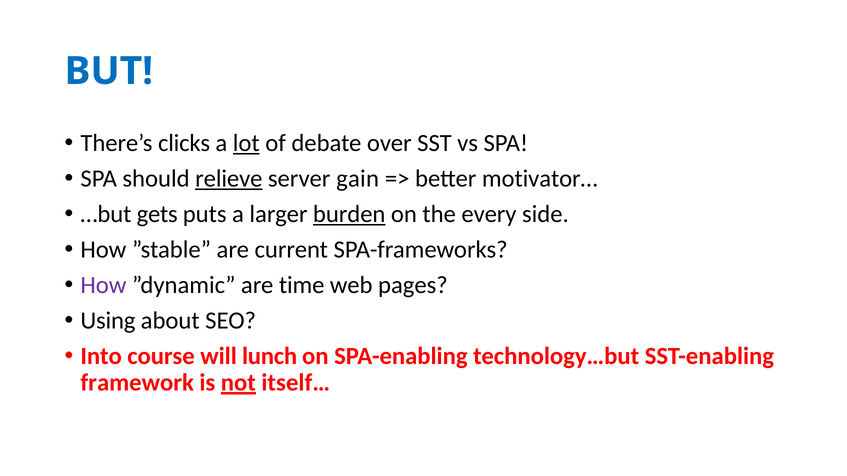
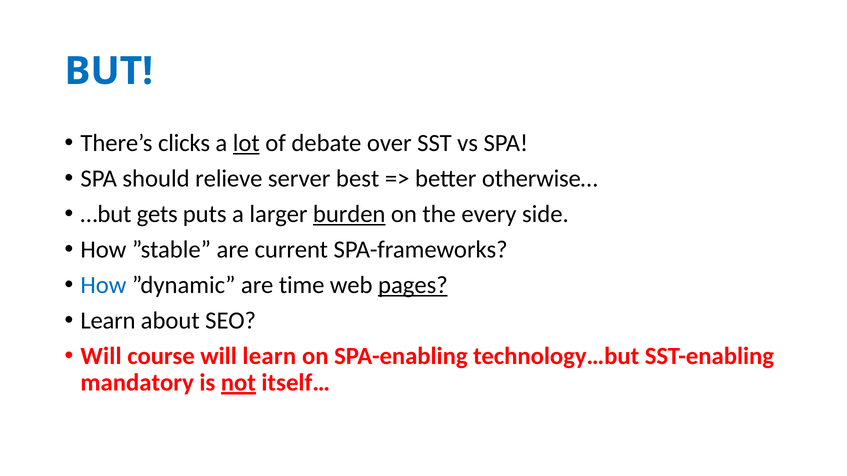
relieve underline: present -> none (229, 179)
gain: gain -> best (358, 179)
motivator…: motivator… -> otherwise… (540, 179)
How colour: purple -> blue (103, 285)
pages underline: none -> present (413, 285)
Using: Using -> Learn (108, 321)
Into: Into -> Will (101, 356)
will lunch: lunch -> learn (269, 356)
framework: framework -> mandatory (137, 383)
